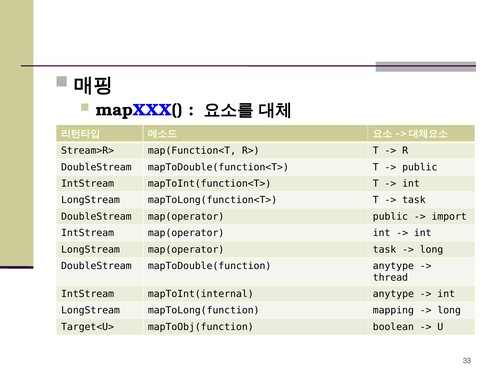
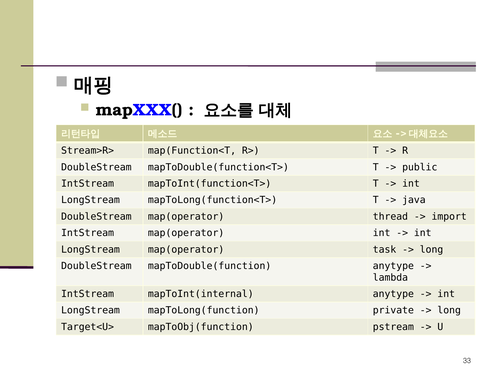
task: task -> java (414, 200)
map(operator public: public -> thread (390, 216)
thread: thread -> lambda (390, 277)
mapping: mapping -> private (393, 310)
boolean: boolean -> pstream (393, 327)
